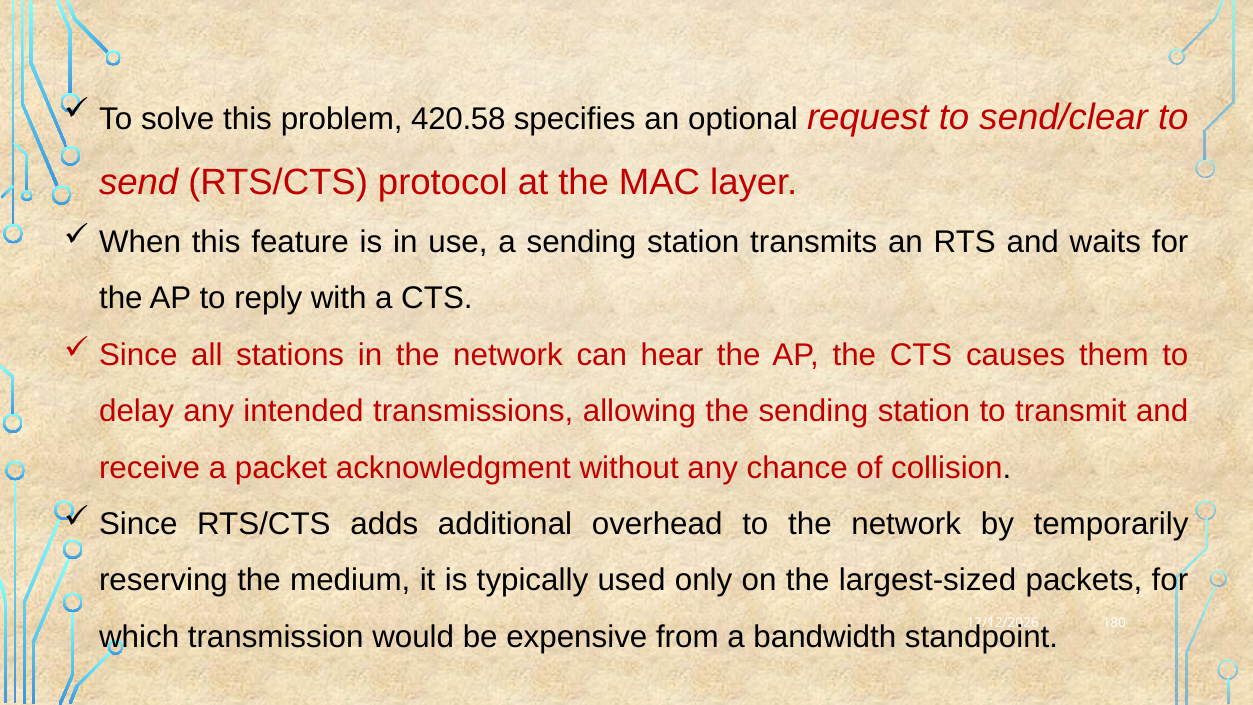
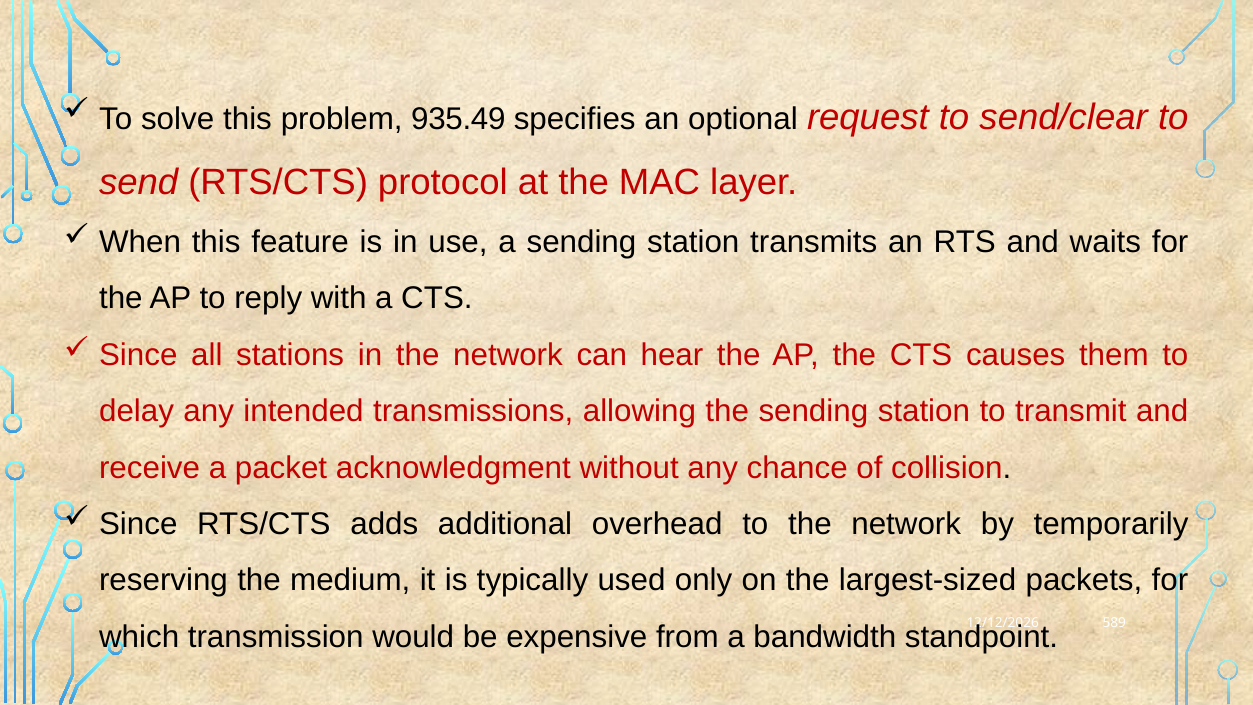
420.58: 420.58 -> 935.49 (458, 119)
180: 180 -> 589 (1114, 623)
